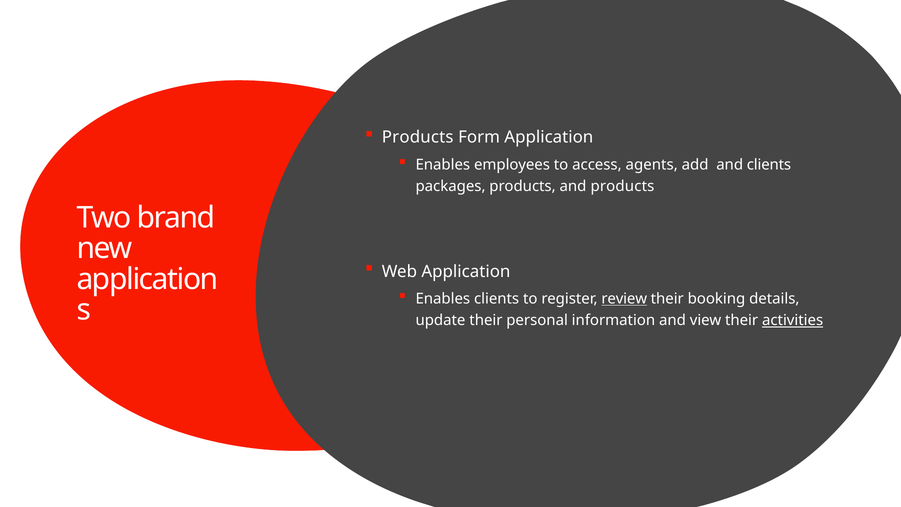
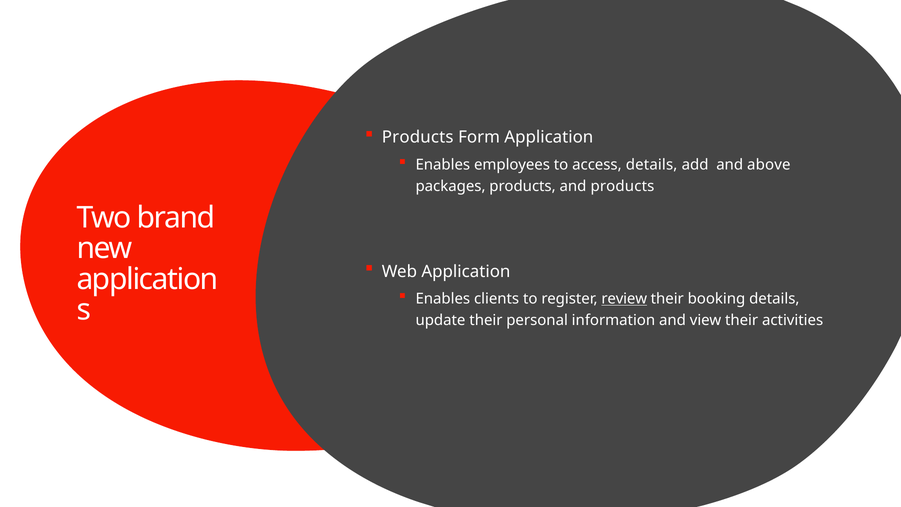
access agents: agents -> details (652, 165)
and clients: clients -> above (769, 165)
activities underline: present -> none (793, 320)
